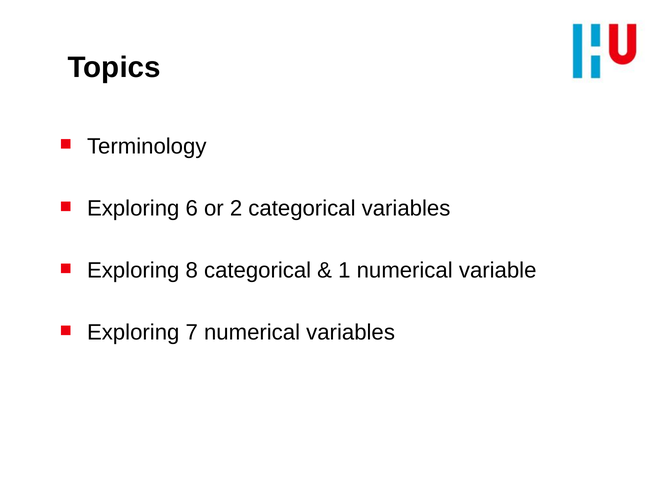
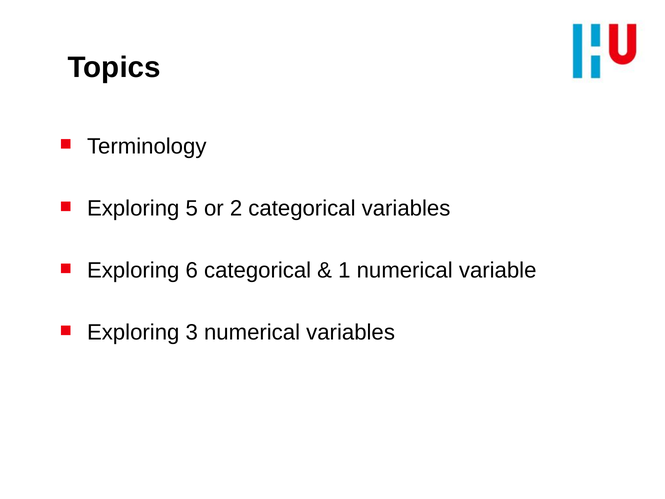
6: 6 -> 5 (192, 208)
8: 8 -> 6 (192, 270)
7: 7 -> 3 (192, 332)
